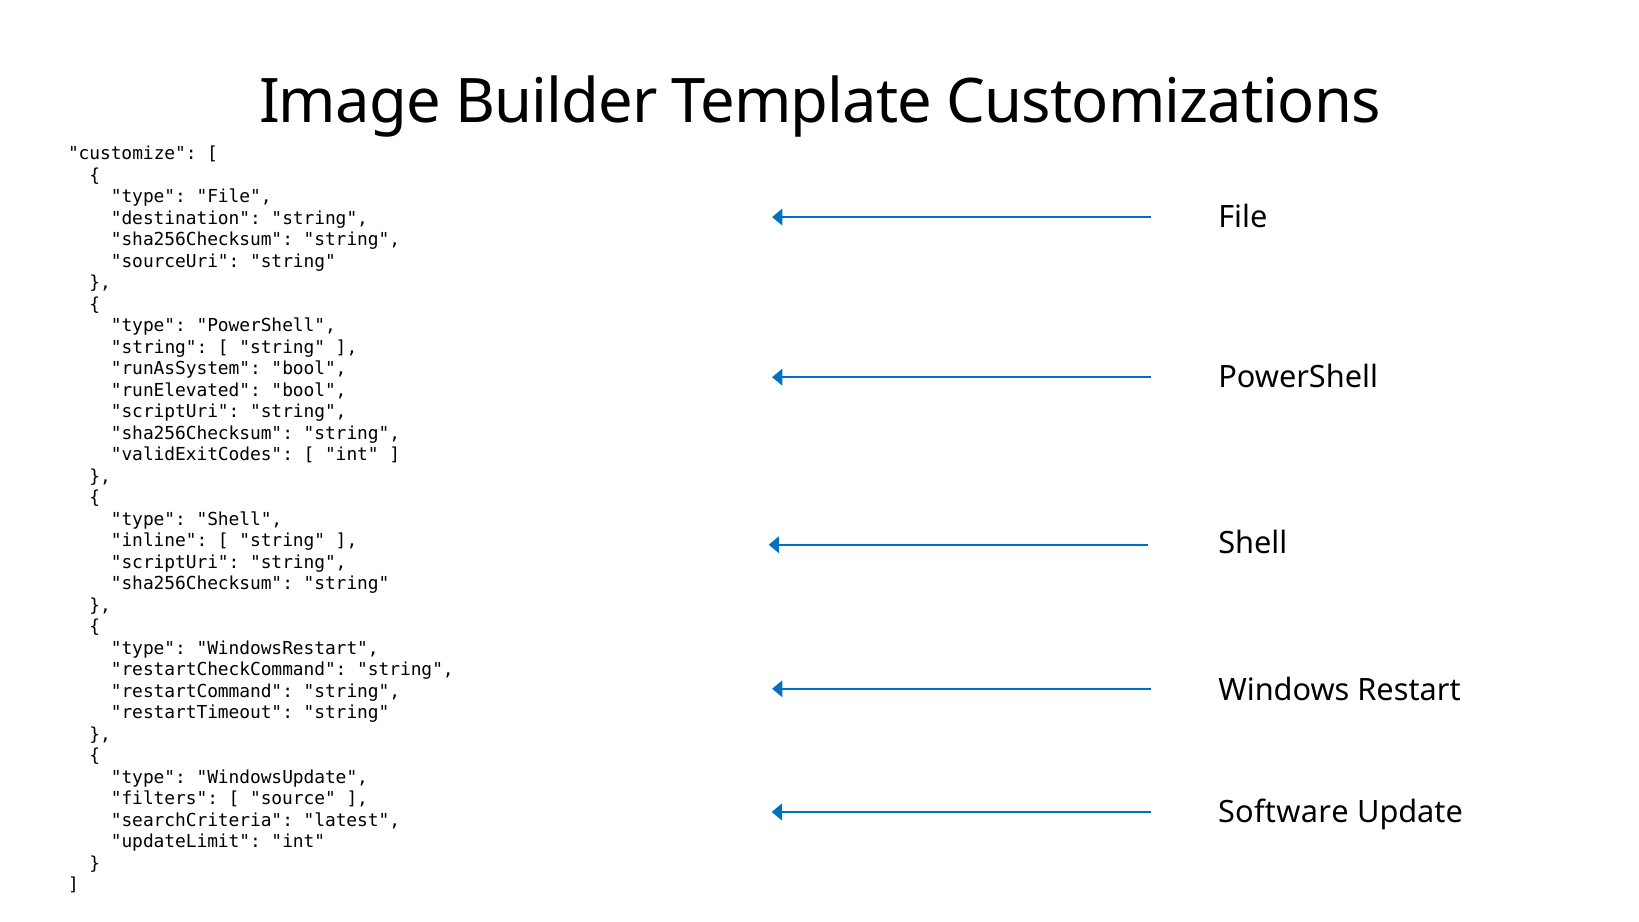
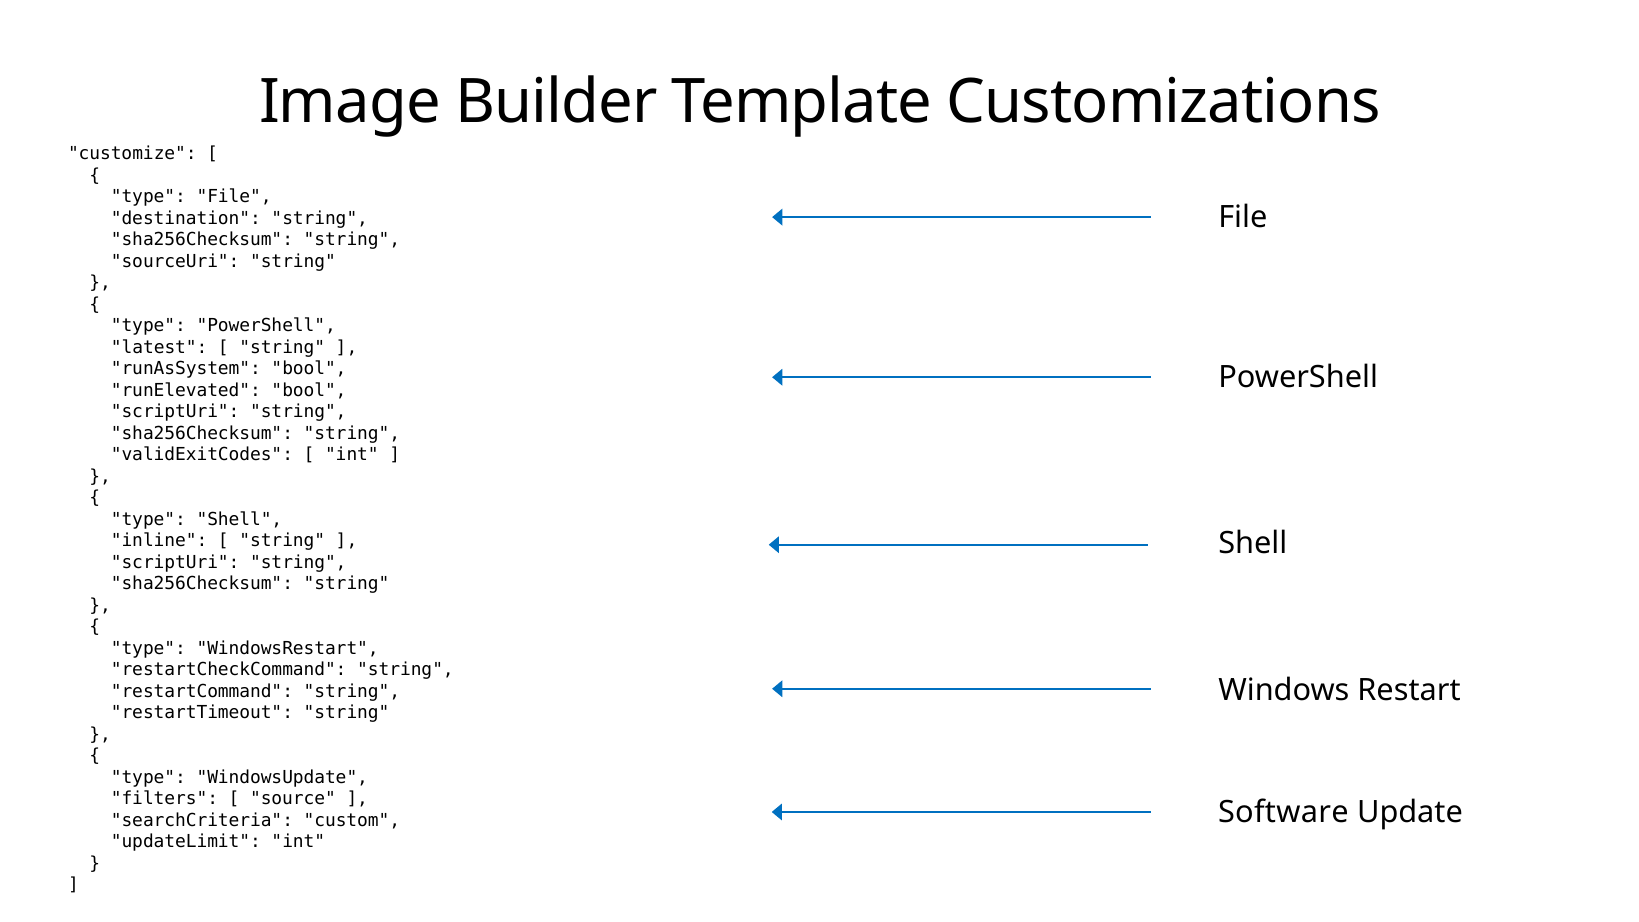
string: string -> latest (159, 347)
latest: latest -> custom (352, 820)
